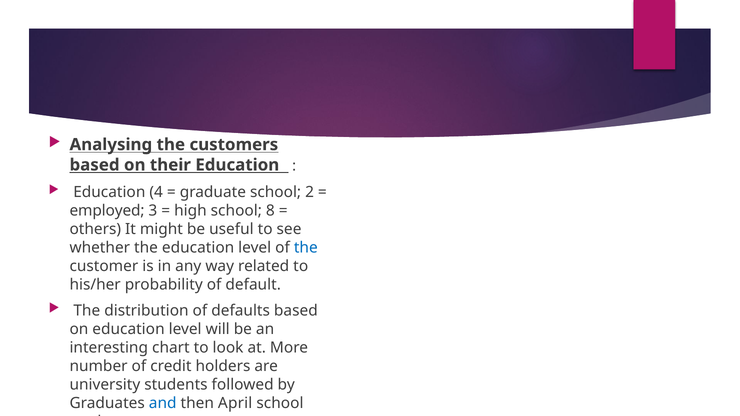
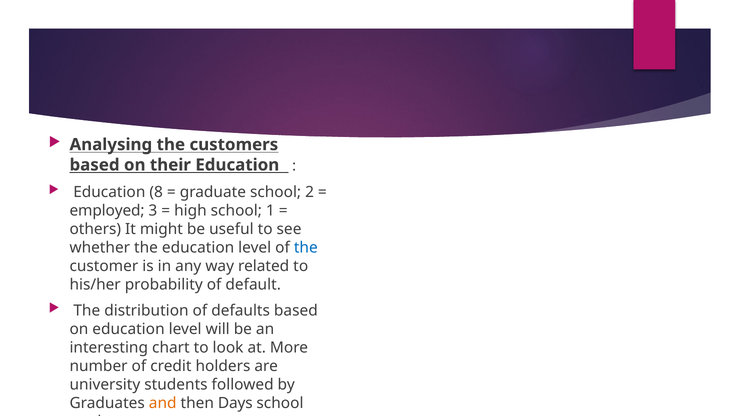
4: 4 -> 8 (156, 192)
8: 8 -> 1 (270, 211)
and colour: blue -> orange (163, 403)
April: April -> Days (235, 403)
